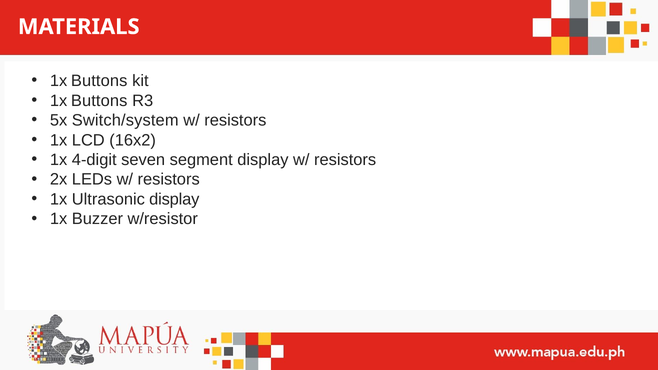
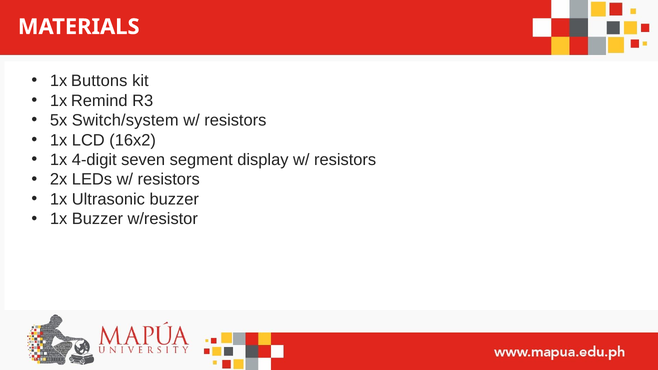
Buttons: Buttons -> Remind (99, 101)
Ultrasonic display: display -> buzzer (174, 199)
